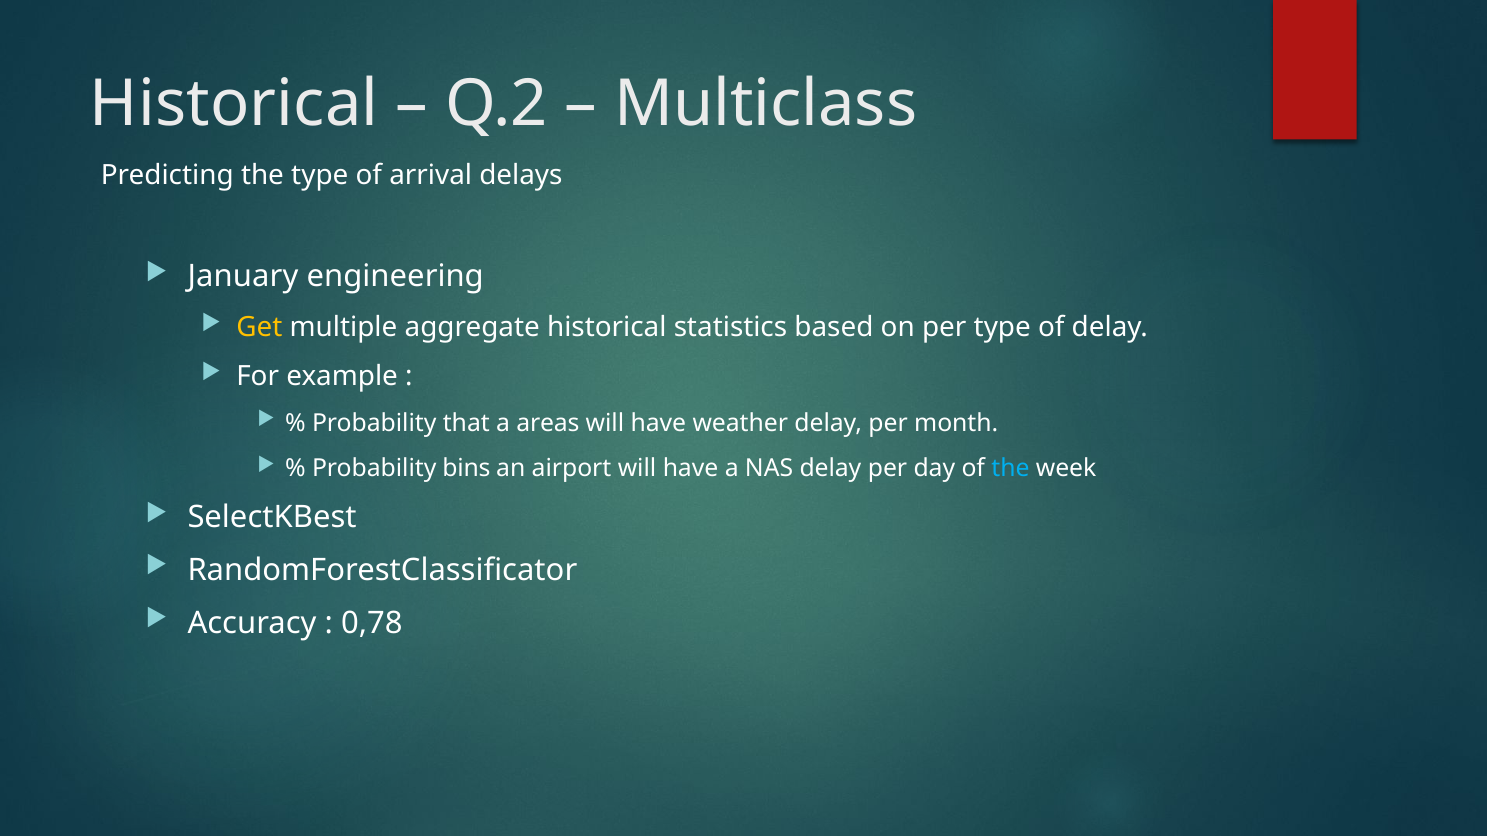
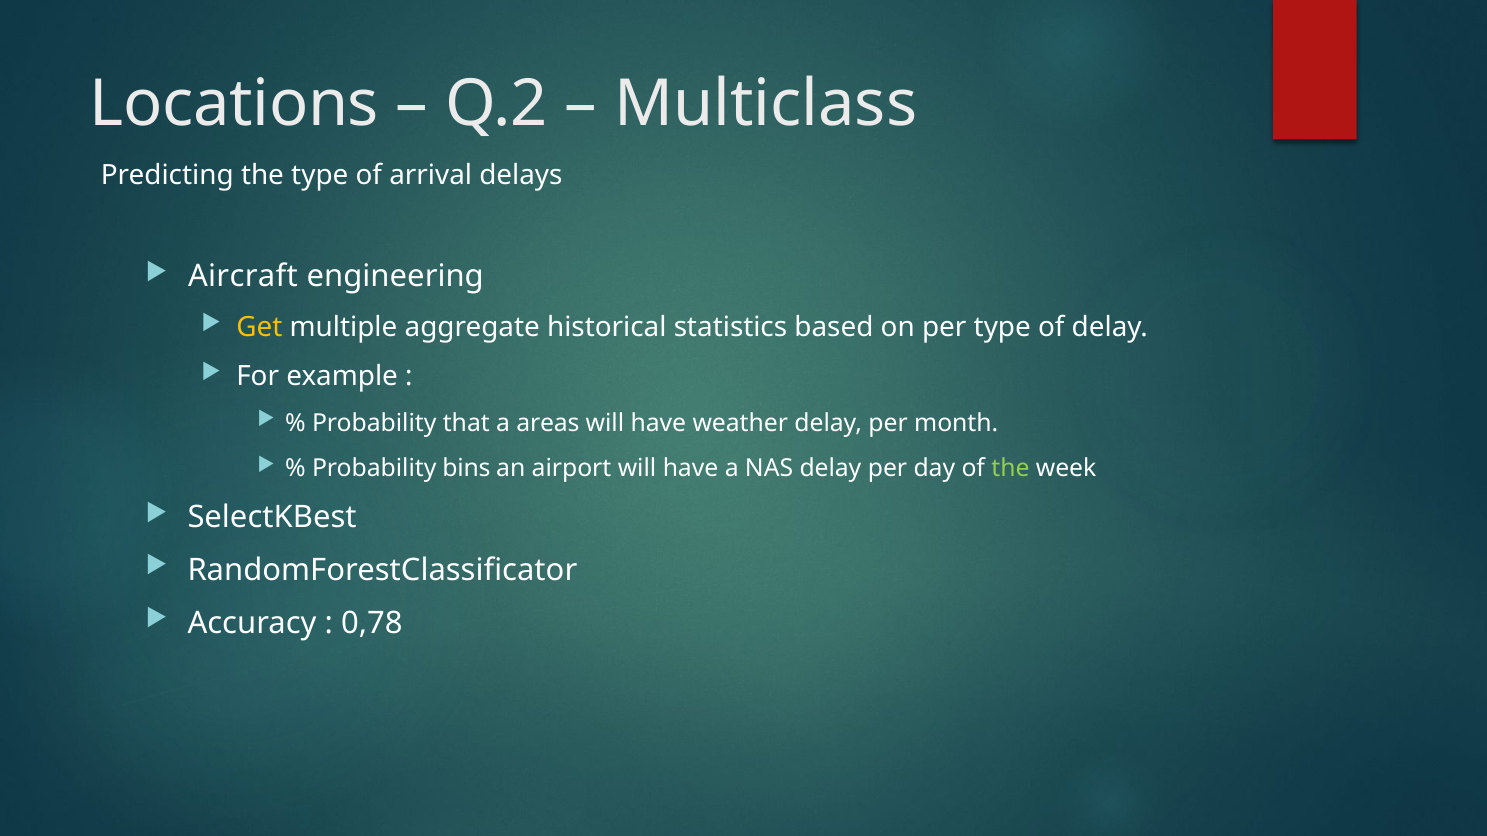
Historical: Historical -> Locations (235, 104)
January: January -> Aircraft (243, 277)
the colour: light blue -> light green (1010, 468)
